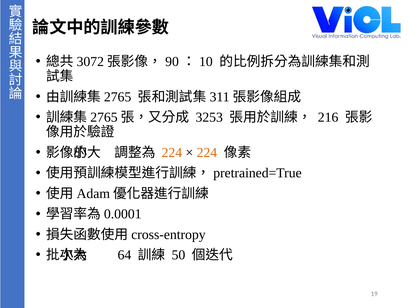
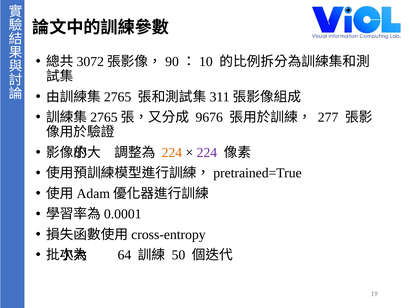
3253: 3253 -> 9676 (209, 117)
216: 216 -> 277 (328, 117)
224 colour: orange -> purple (207, 152)
